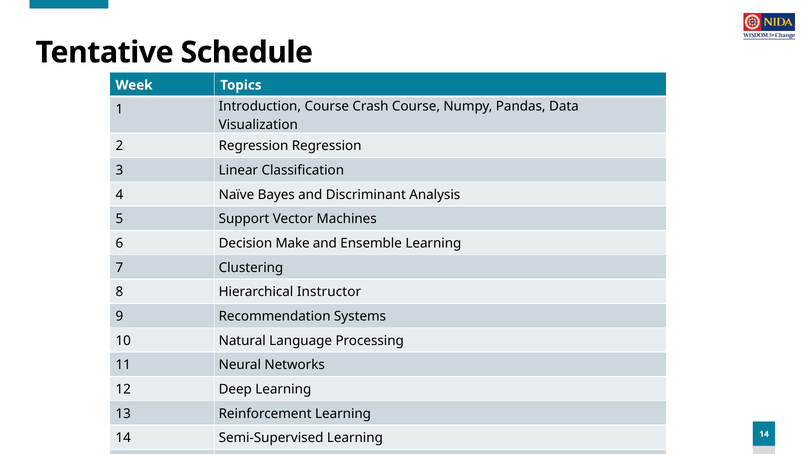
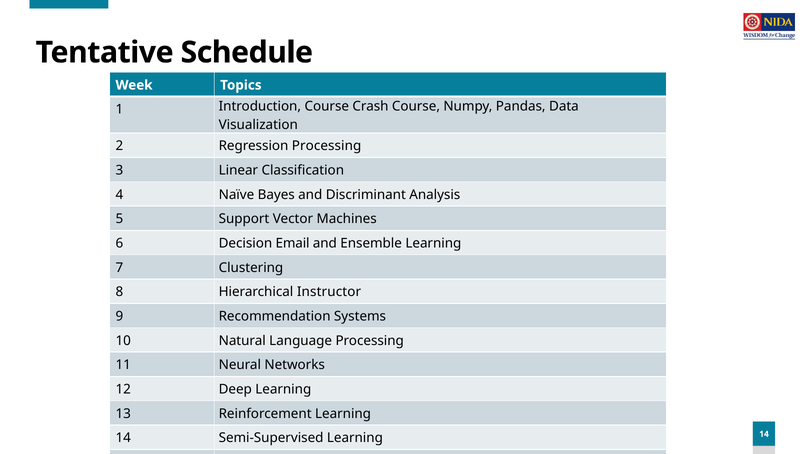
Regression Regression: Regression -> Processing (327, 146)
Make: Make -> Email (293, 244)
